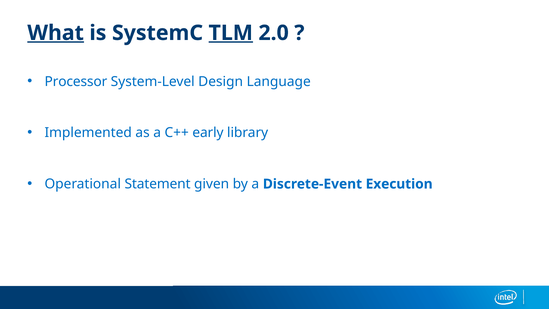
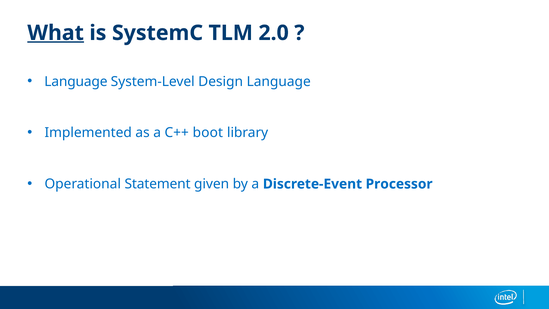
TLM underline: present -> none (231, 33)
Processor: Processor -> Language (76, 81)
early: early -> boot (208, 133)
Execution: Execution -> Processor (399, 184)
